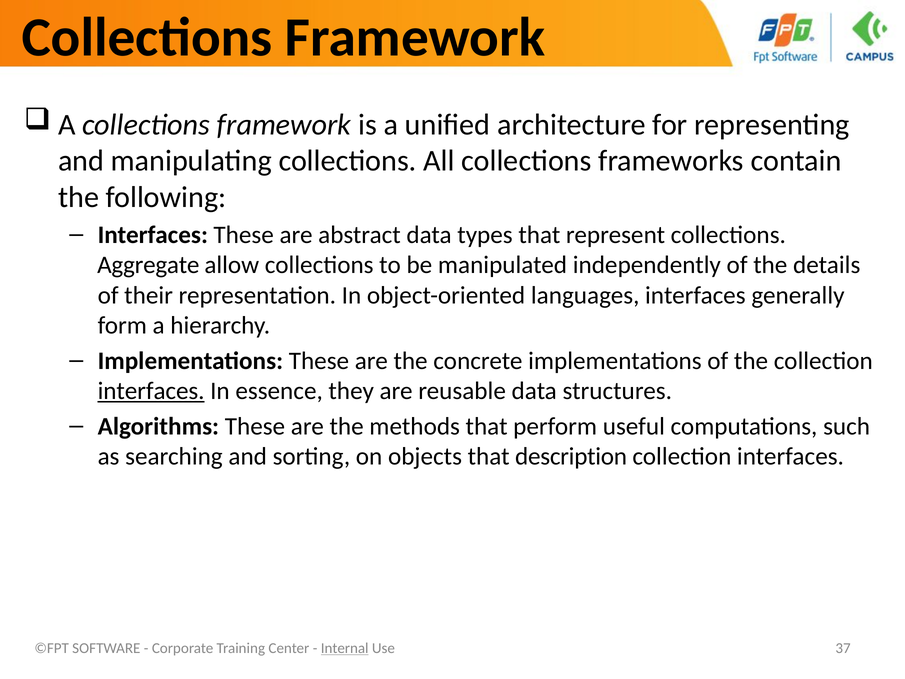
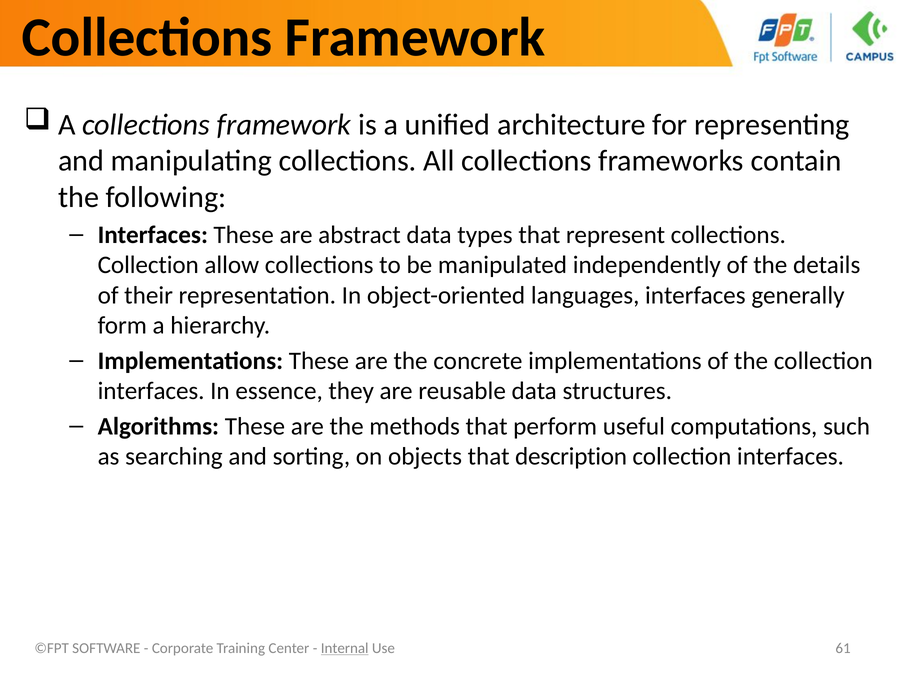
Aggregate: Aggregate -> Collection (148, 265)
interfaces underline: present -> none (151, 391)
37: 37 -> 61 (843, 648)
